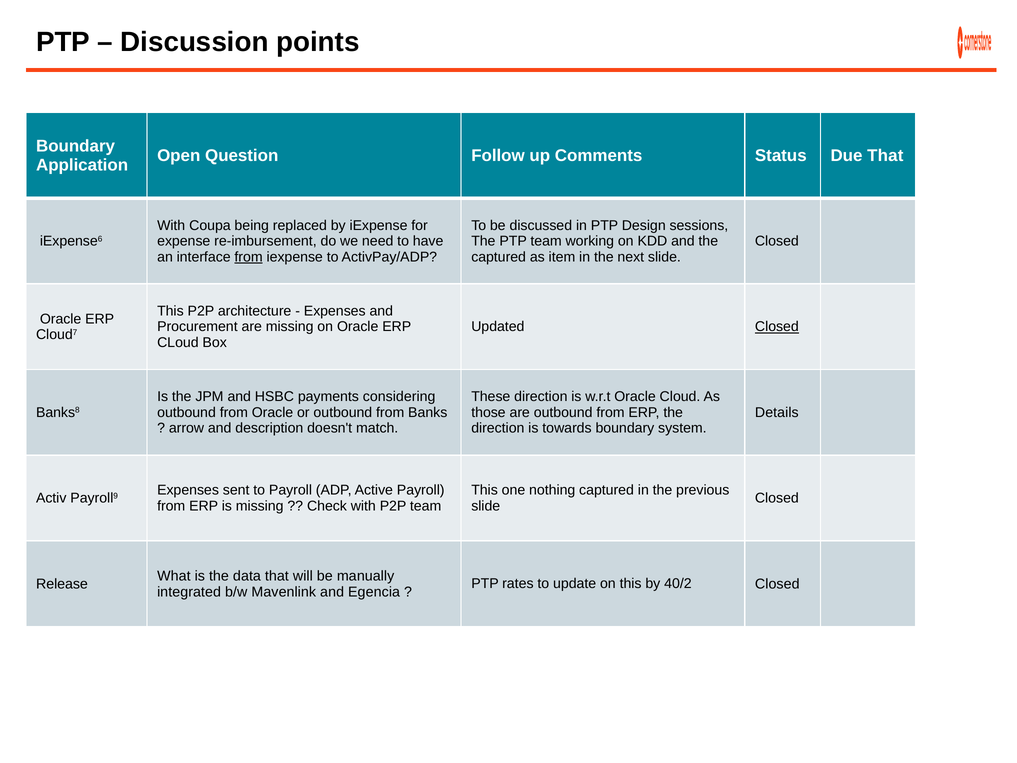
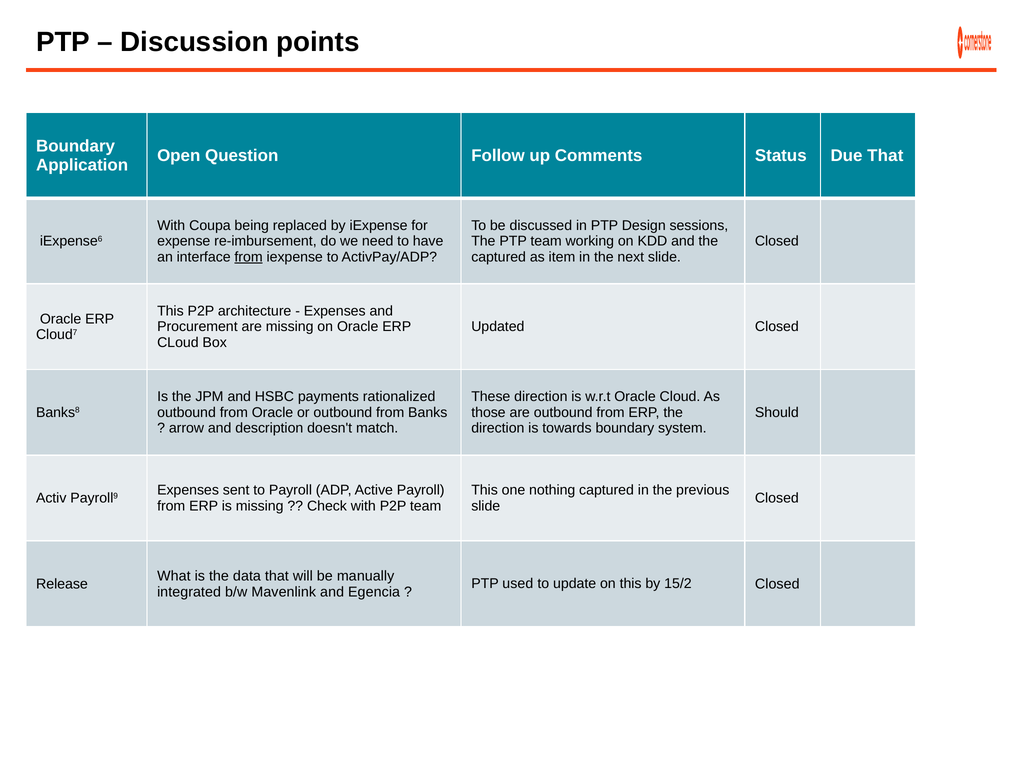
Closed underline: present -> none (777, 327)
considering: considering -> rationalized (399, 397)
Details: Details -> Should (777, 412)
rates: rates -> used (518, 584)
40/2: 40/2 -> 15/2 (678, 584)
